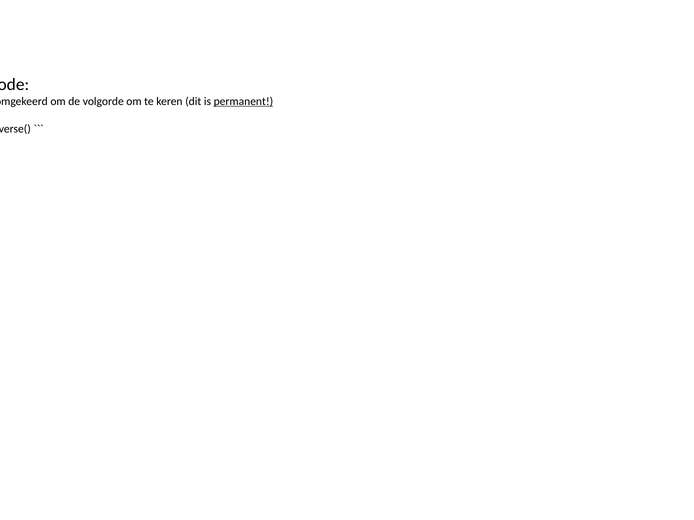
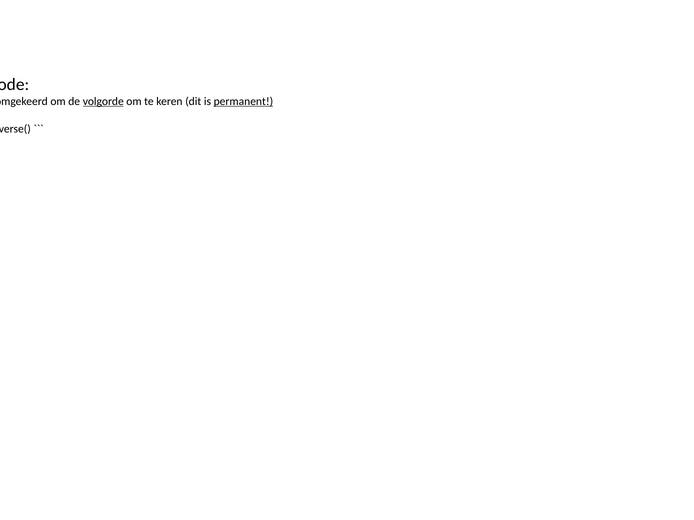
volgorde underline: none -> present (103, 101)
